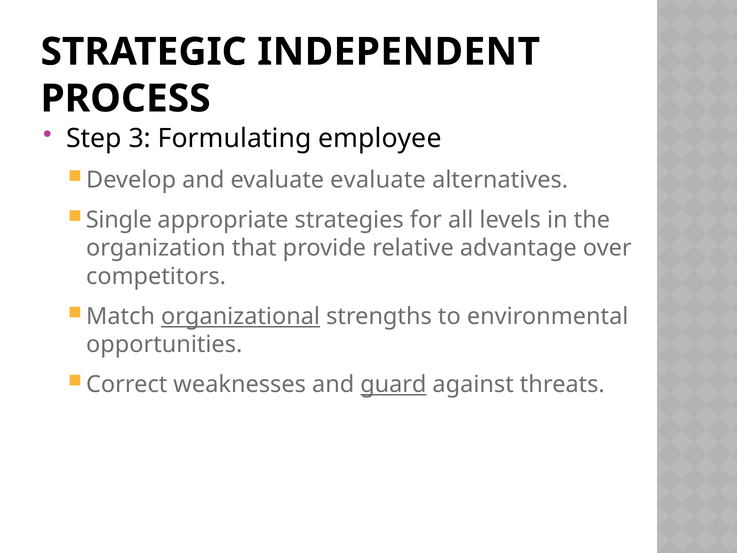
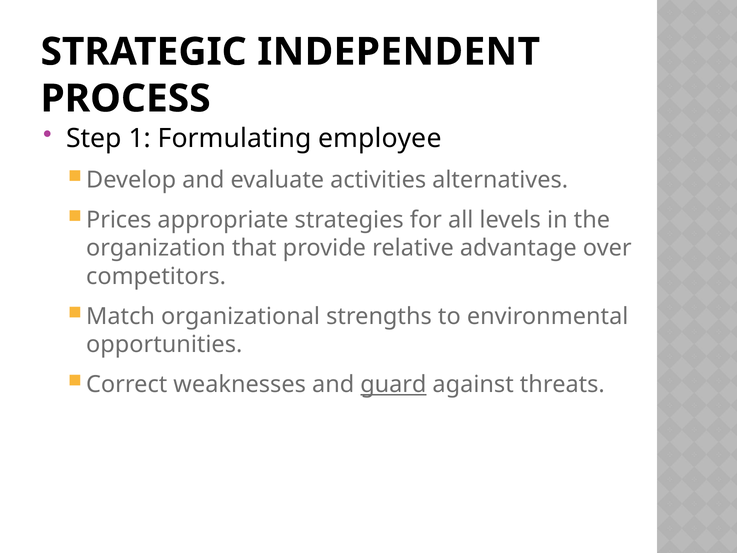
3: 3 -> 1 (140, 138)
evaluate evaluate: evaluate -> activities (378, 180)
Single: Single -> Prices (119, 220)
organizational underline: present -> none (241, 316)
